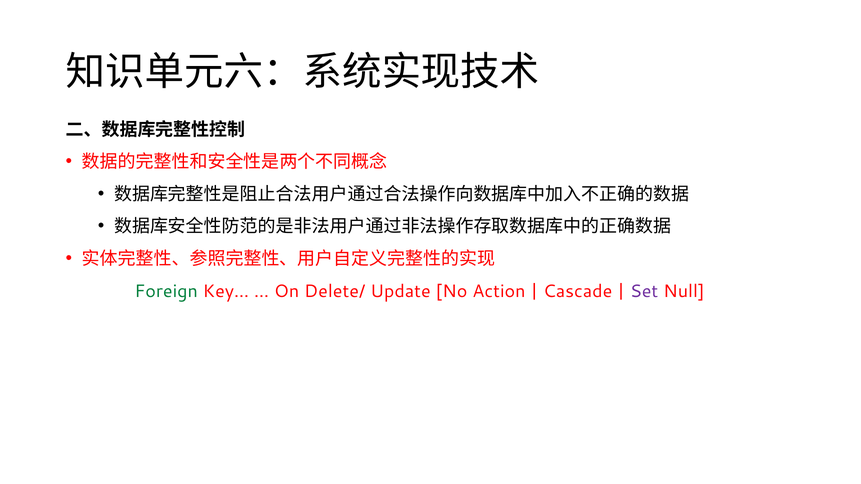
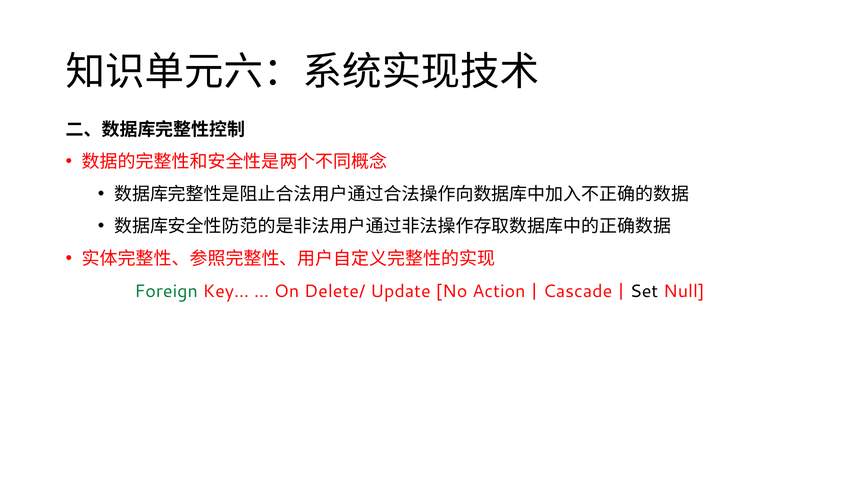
Set colour: purple -> black (644, 291)
